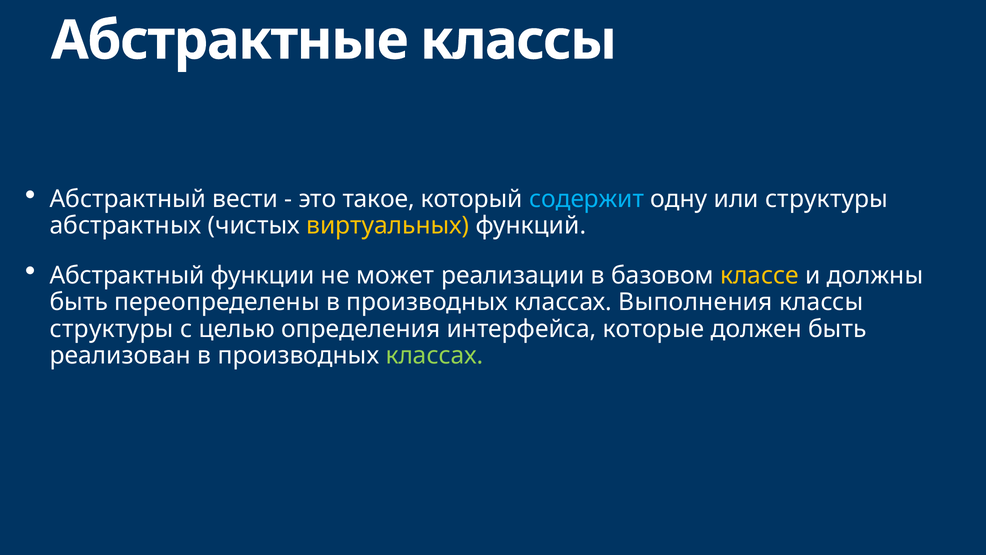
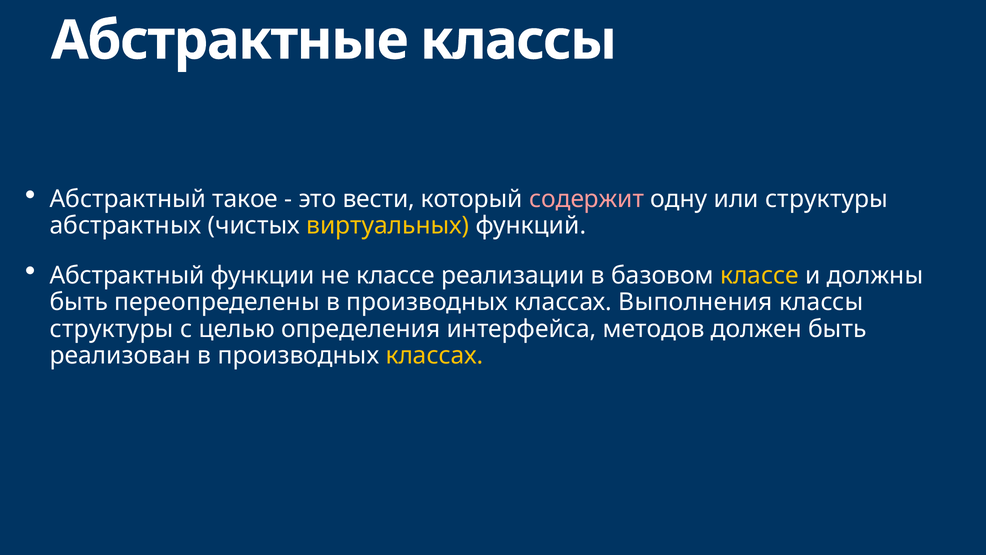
вести: вести -> такое (245, 199)
такое: такое -> вести (379, 199)
содержит colour: light blue -> pink (587, 199)
не может: может -> классе (395, 275)
которые: которые -> методов (654, 329)
классах colour: light green -> yellow (435, 355)
